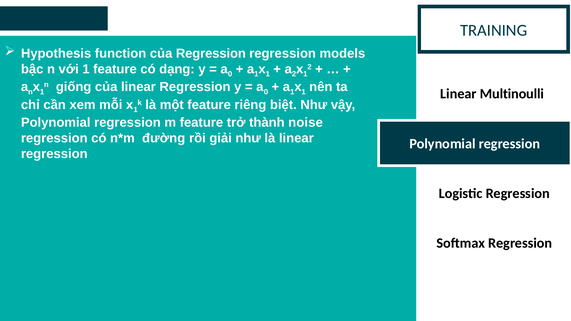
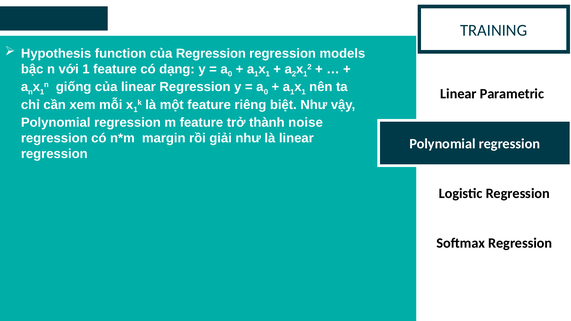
Multinoulli: Multinoulli -> Parametric (512, 94)
đường: đường -> margin (164, 138)
